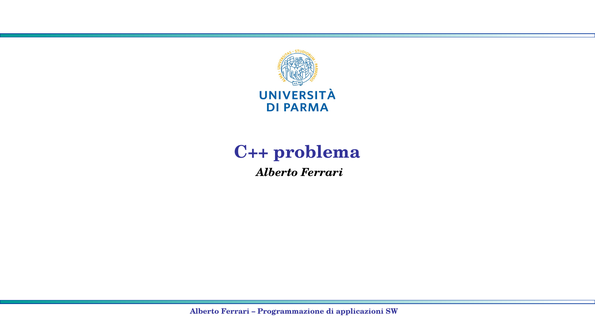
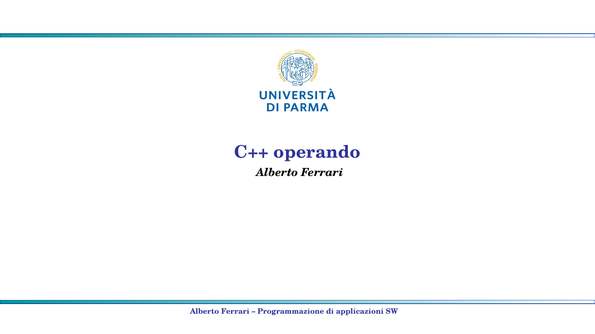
problema: problema -> operando (317, 153)
